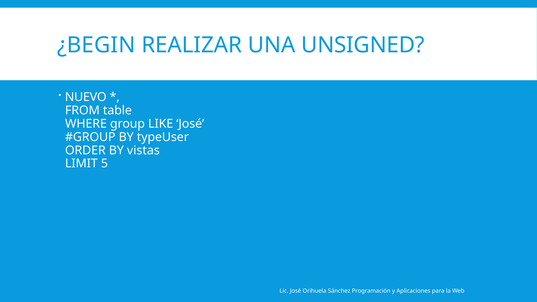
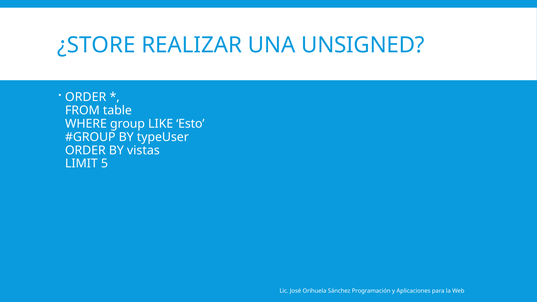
¿BEGIN: ¿BEGIN -> ¿STORE (96, 45)
NUEVO: NUEVO -> ORDER (86, 97)
LIKE José: José -> Esto (190, 124)
